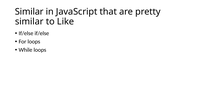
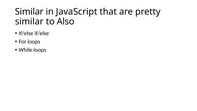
Like: Like -> Also (66, 21)
